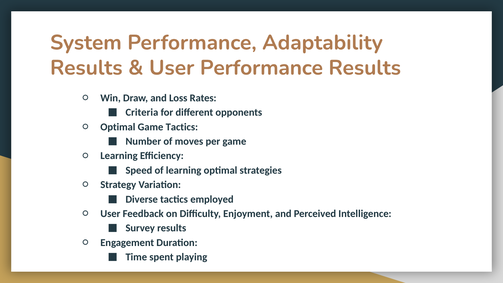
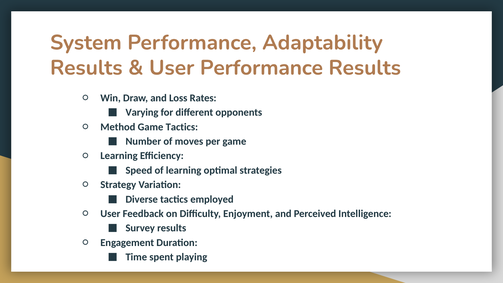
Criteria: Criteria -> Varying (142, 112)
Optimal: Optimal -> Method (118, 127)
